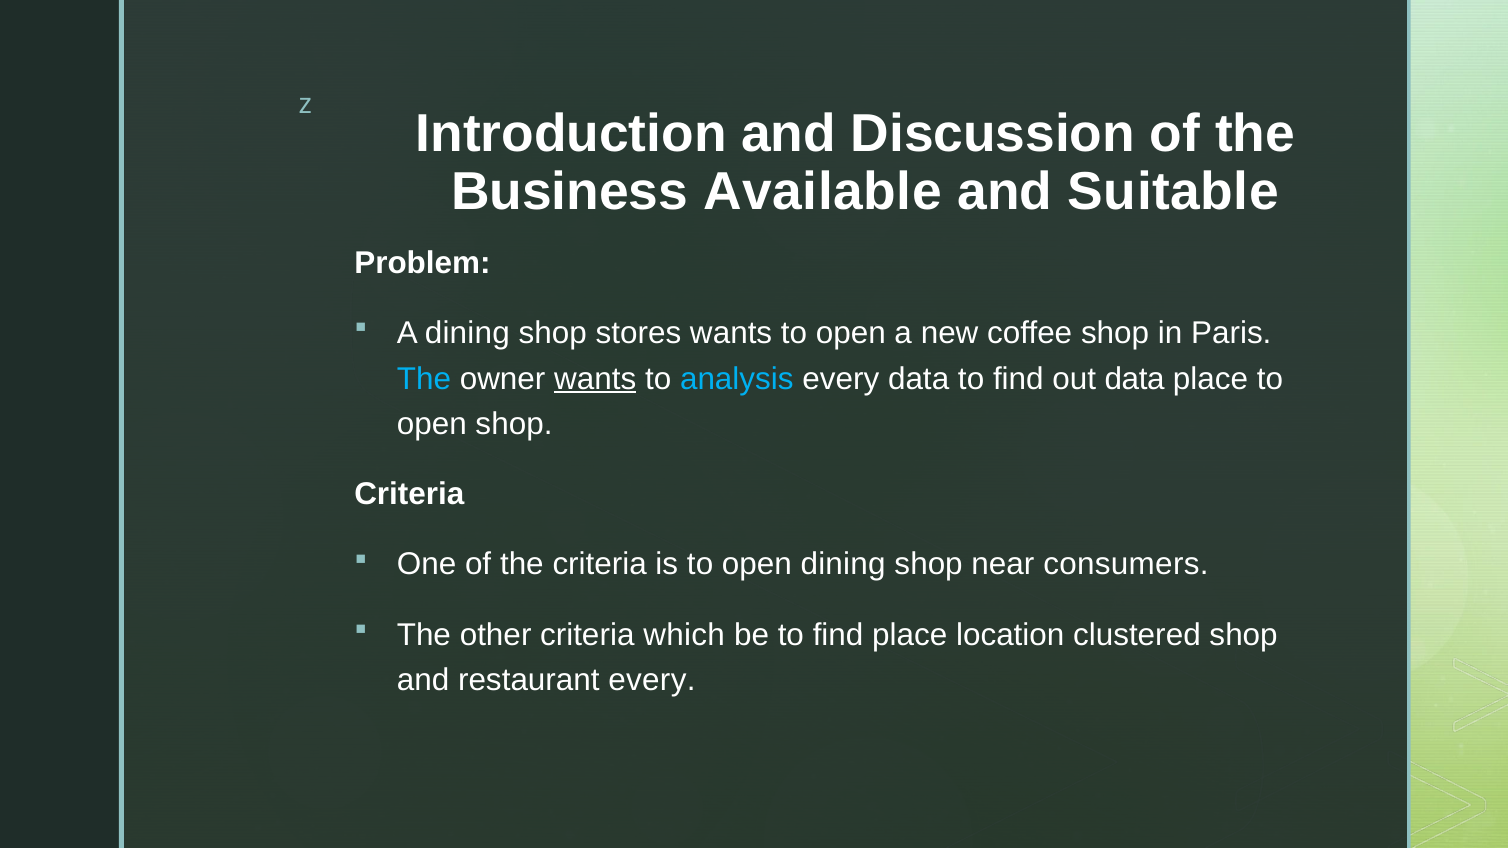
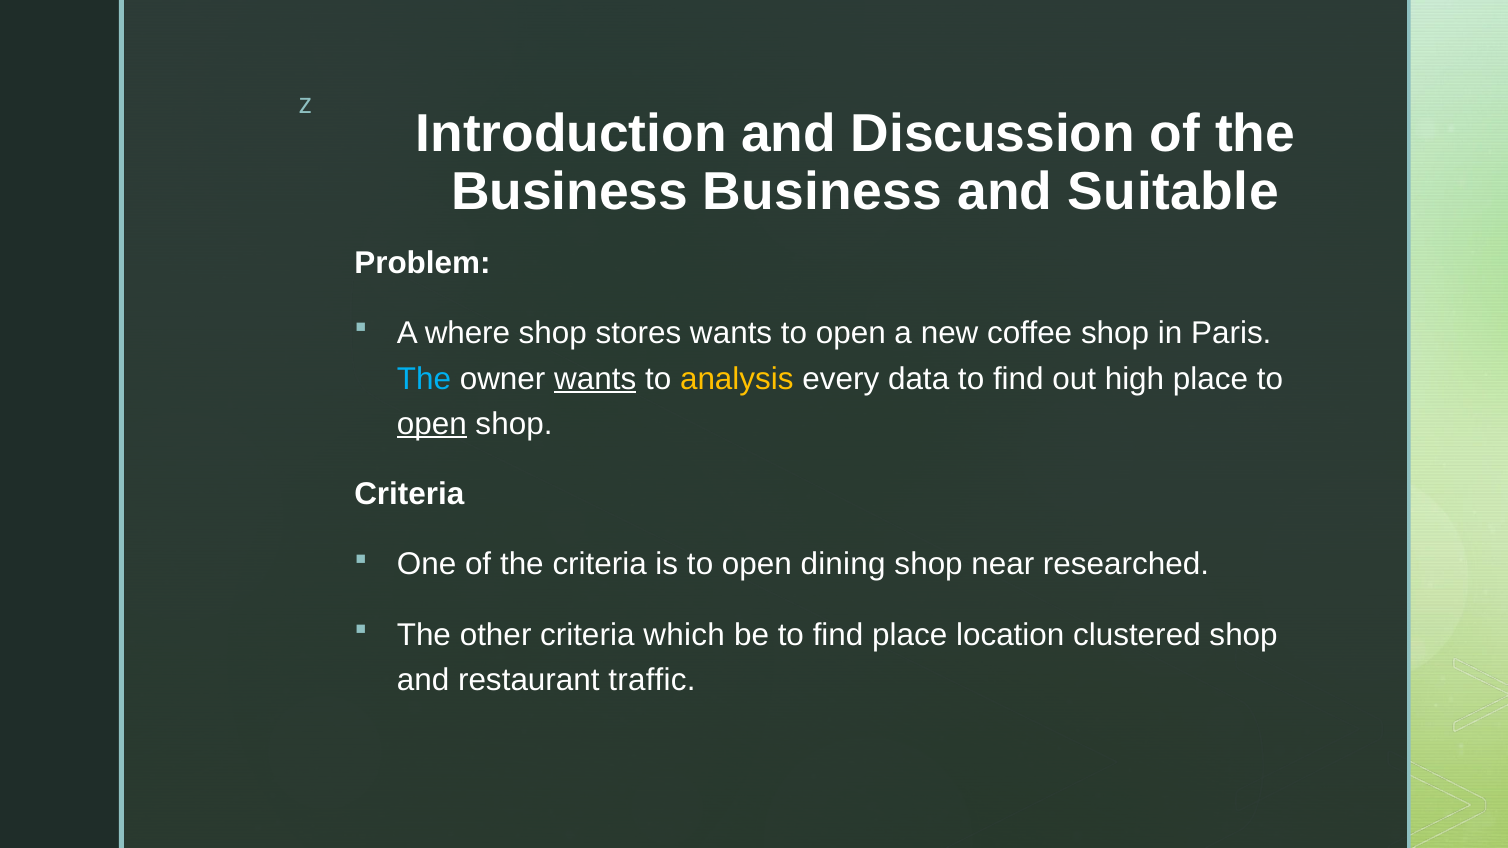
Business Available: Available -> Business (823, 192)
A dining: dining -> where (467, 334)
analysis colour: light blue -> yellow (737, 379)
out data: data -> high (1134, 379)
open underline: none -> present (432, 424)
consumers: consumers -> researched (1126, 565)
restaurant every: every -> traffic (652, 680)
